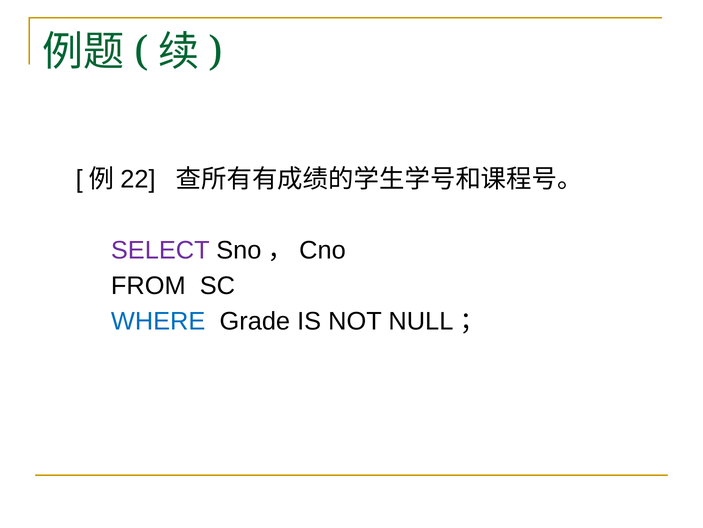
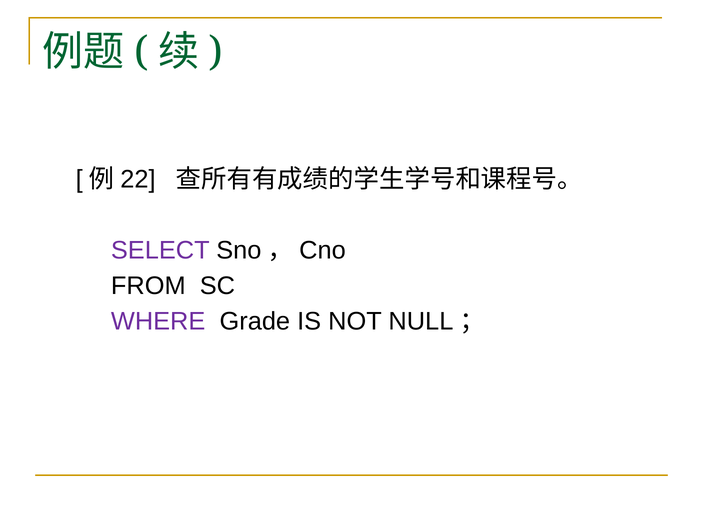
WHERE colour: blue -> purple (158, 321)
